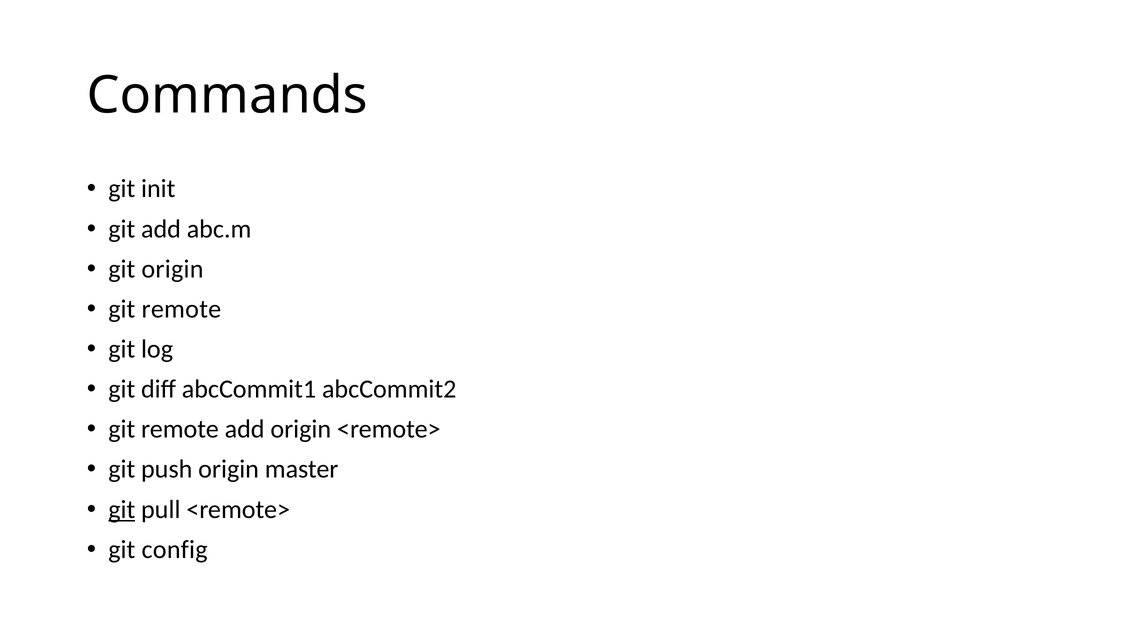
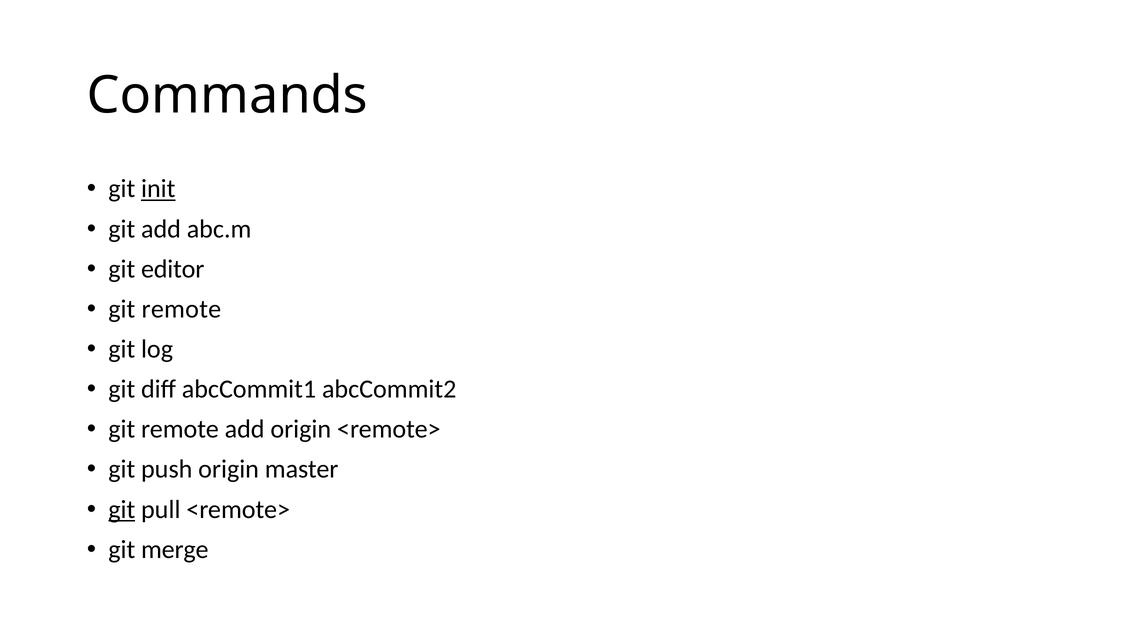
init underline: none -> present (158, 189)
git origin: origin -> editor (173, 269)
config: config -> merge (175, 550)
